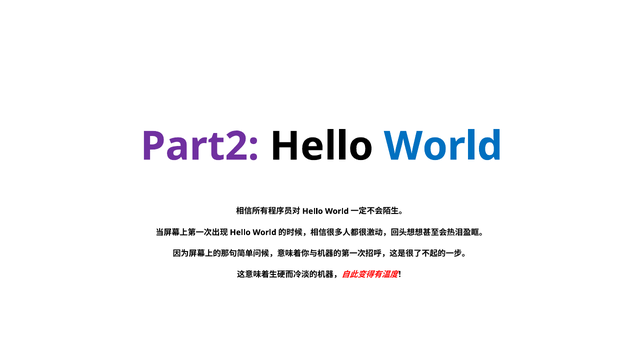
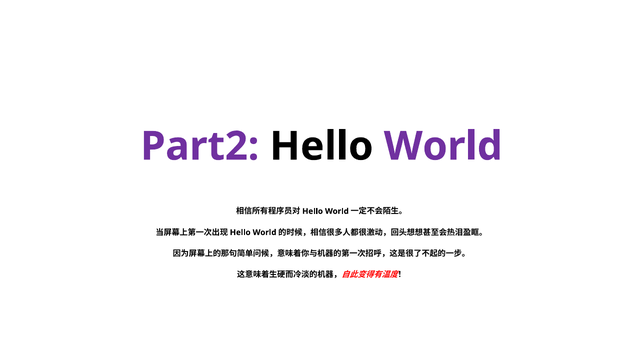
World colour: blue -> purple (443, 146)
